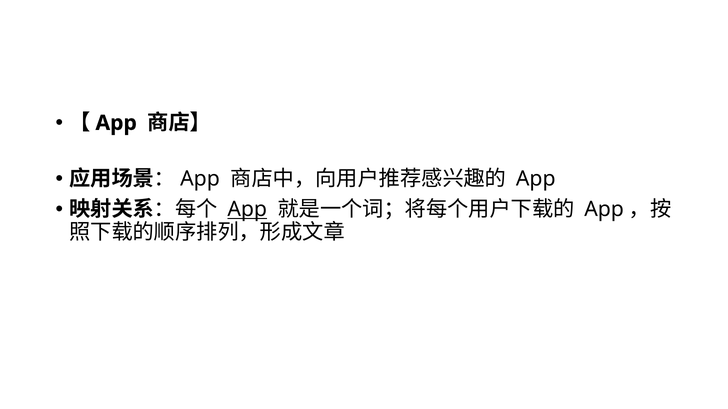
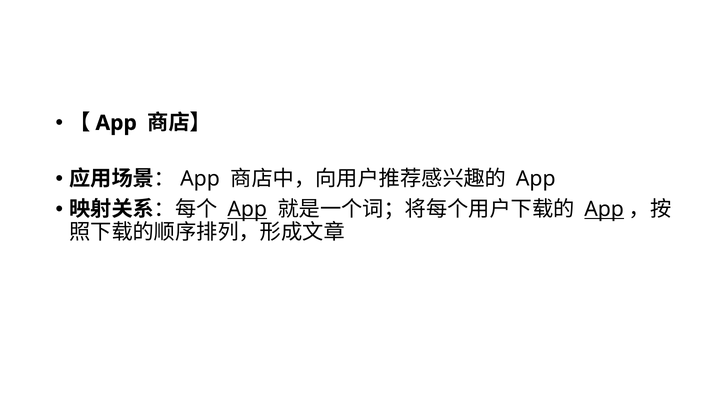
App underline: none -> present (604, 210)
